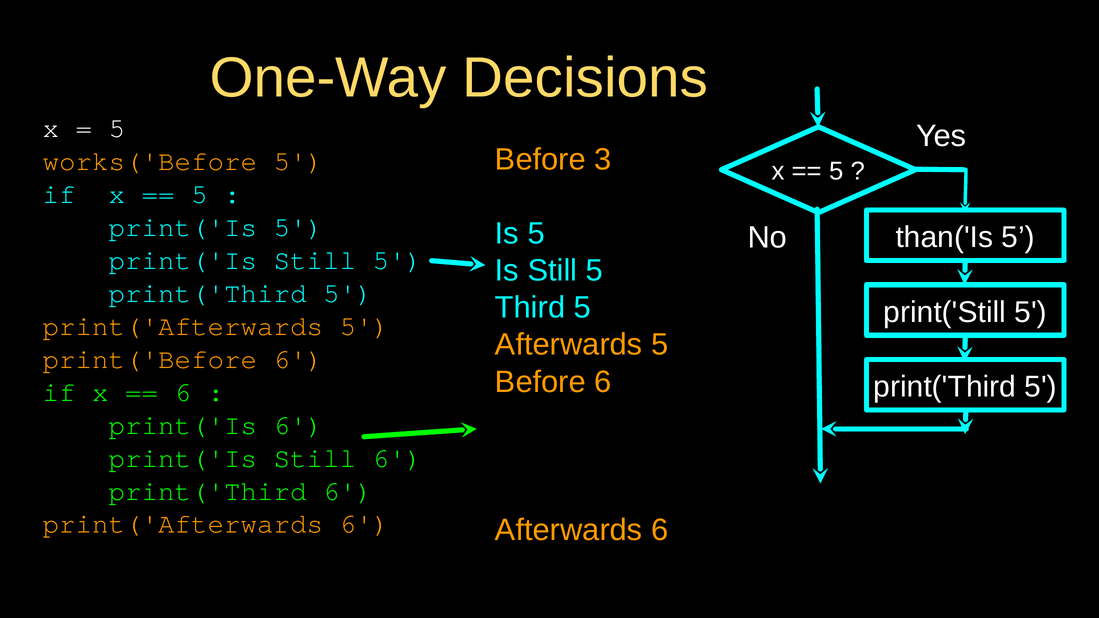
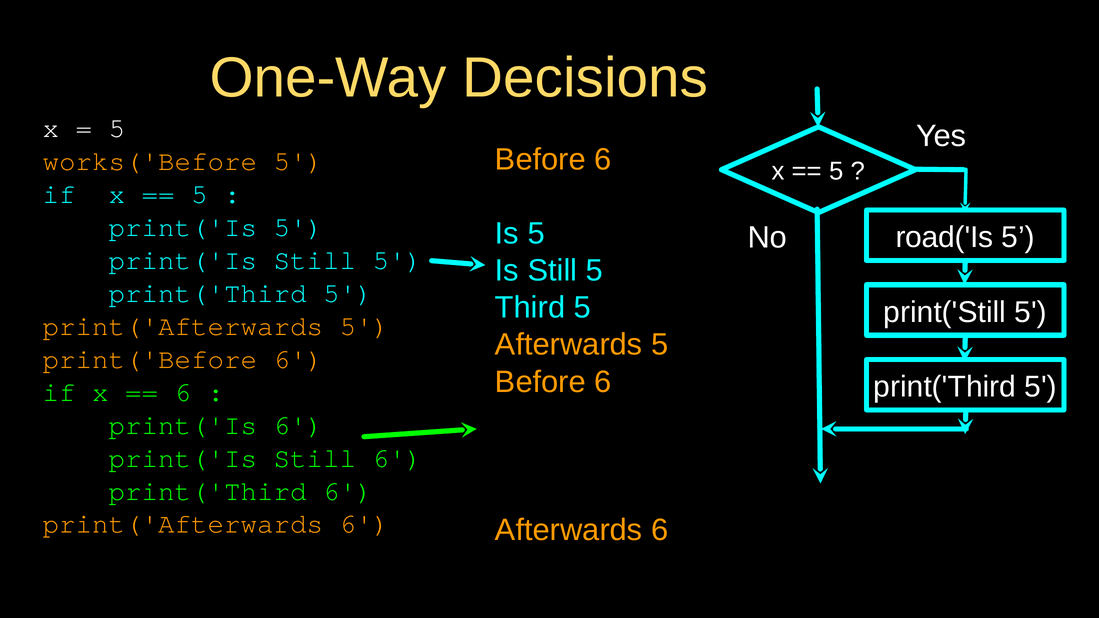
3: 3 -> 6 (603, 159)
than('Is: than('Is -> road('Is (944, 238)
